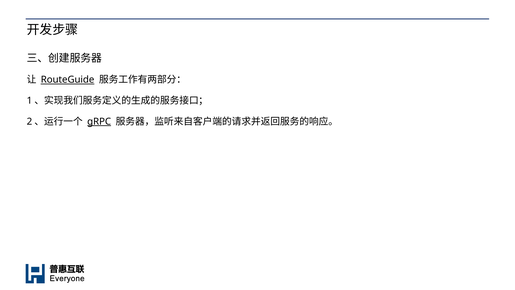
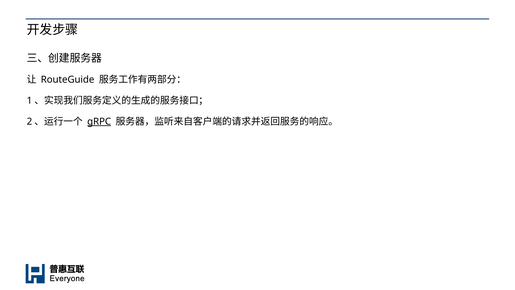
RouteGuide underline: present -> none (68, 80)
